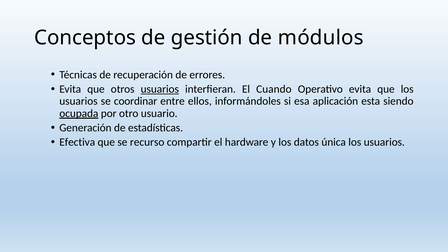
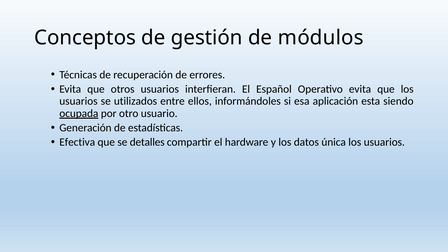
usuarios underline: present -> none (160, 89)
Cuando: Cuando -> Español (274, 89)
coordinar: coordinar -> utilizados (136, 101)
recurso: recurso -> detalles (147, 142)
